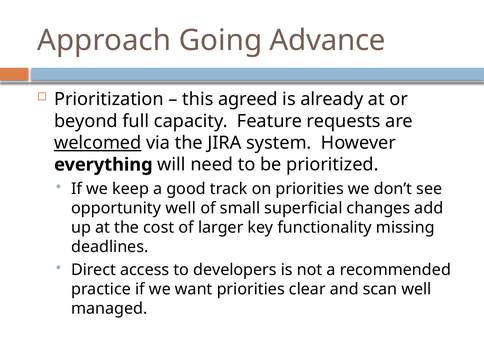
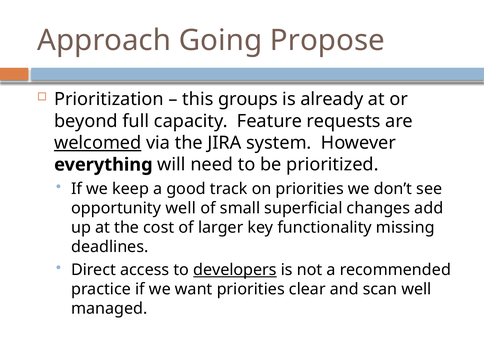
Advance: Advance -> Propose (327, 40)
agreed: agreed -> groups (248, 99)
developers underline: none -> present (235, 270)
